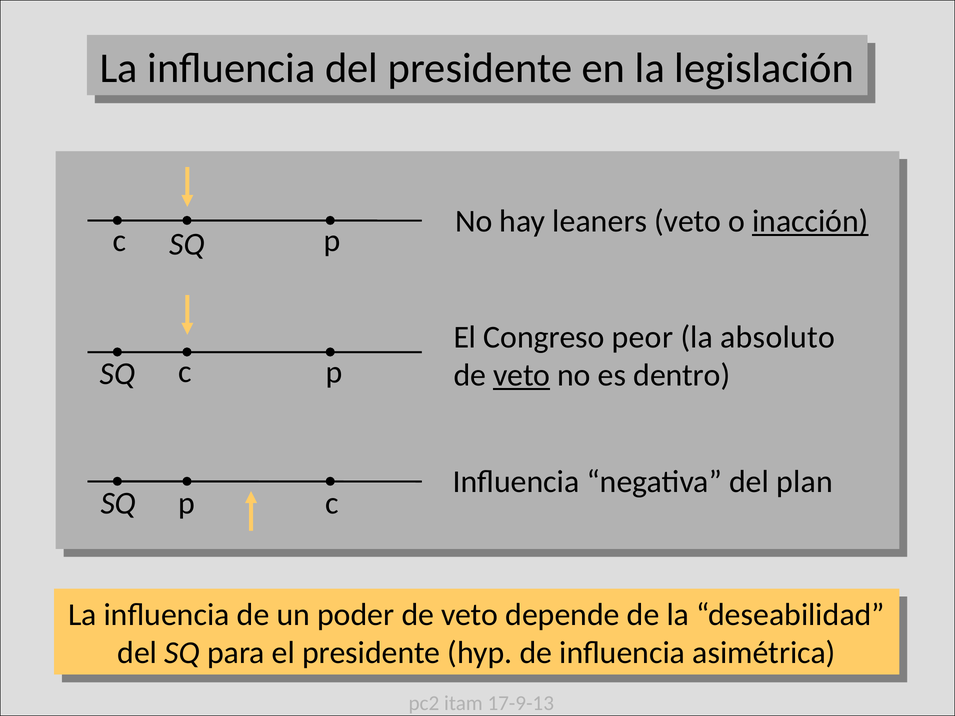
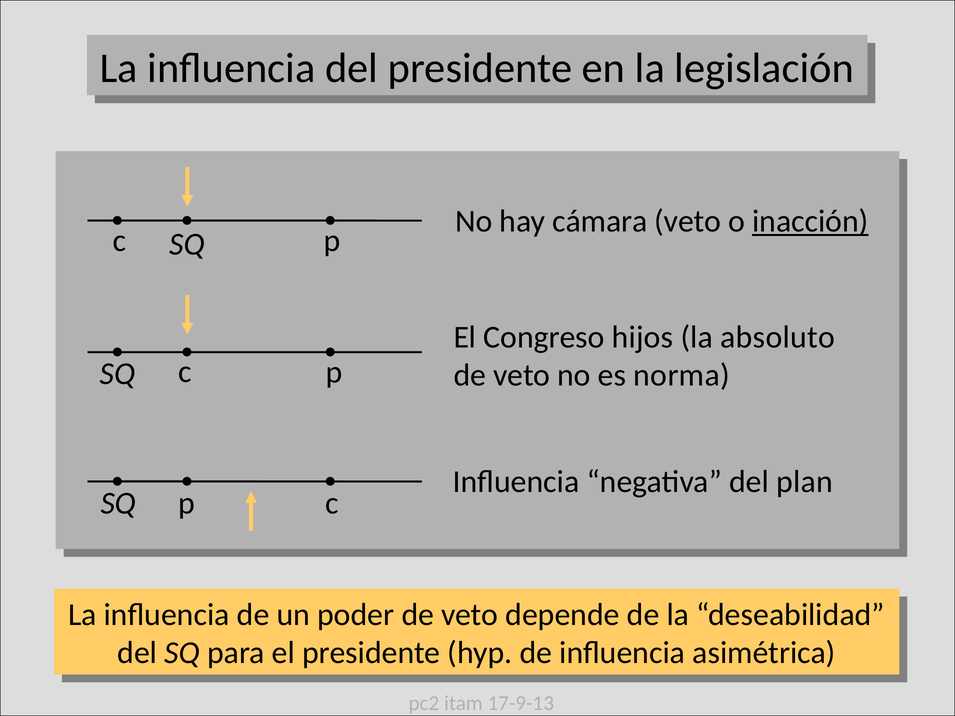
leaners: leaners -> cámara (600, 221)
peor: peor -> hijos (643, 337)
veto underline: present -> none (522, 375)
dentro: dentro -> norma (682, 375)
